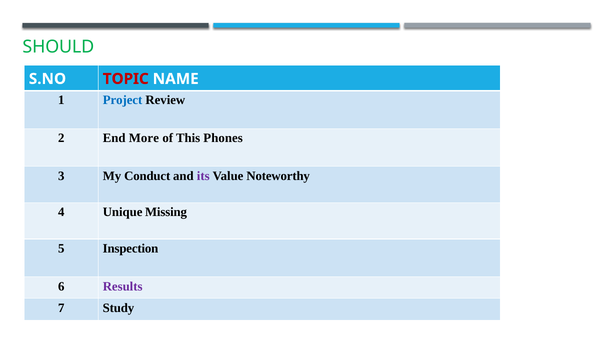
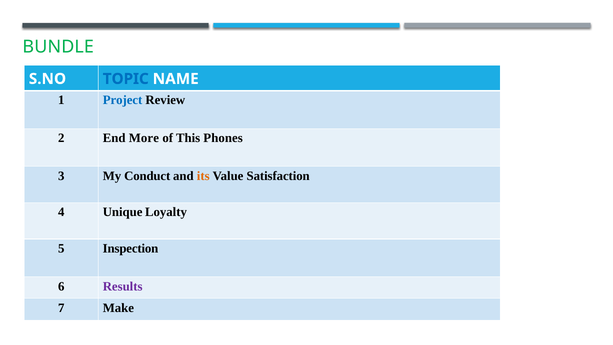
SHOULD: SHOULD -> BUNDLE (58, 47)
TOPIC colour: red -> blue (126, 79)
its colour: purple -> orange (203, 176)
Noteworthy: Noteworthy -> Satisfaction (278, 176)
Missing: Missing -> Loyalty (166, 212)
Study: Study -> Make (118, 308)
